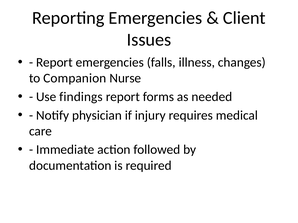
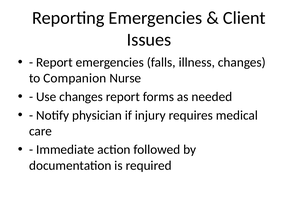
Use findings: findings -> changes (81, 97)
